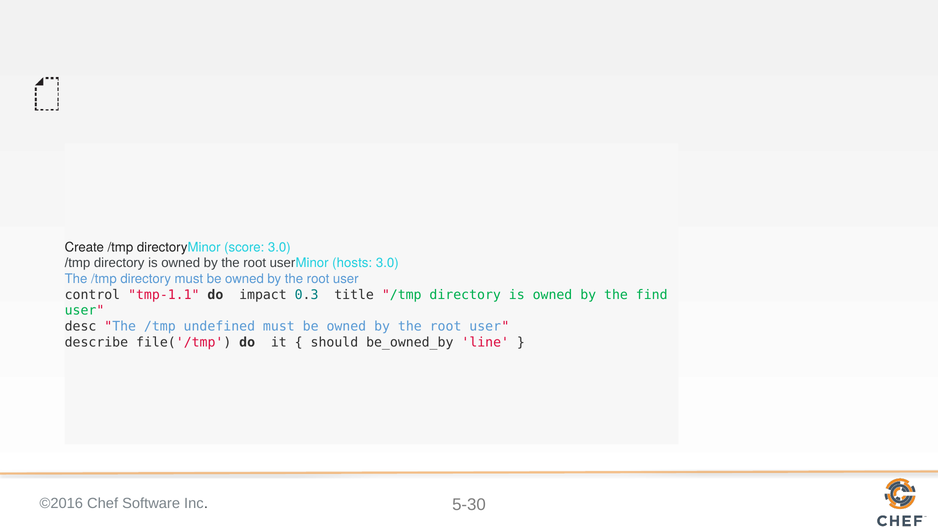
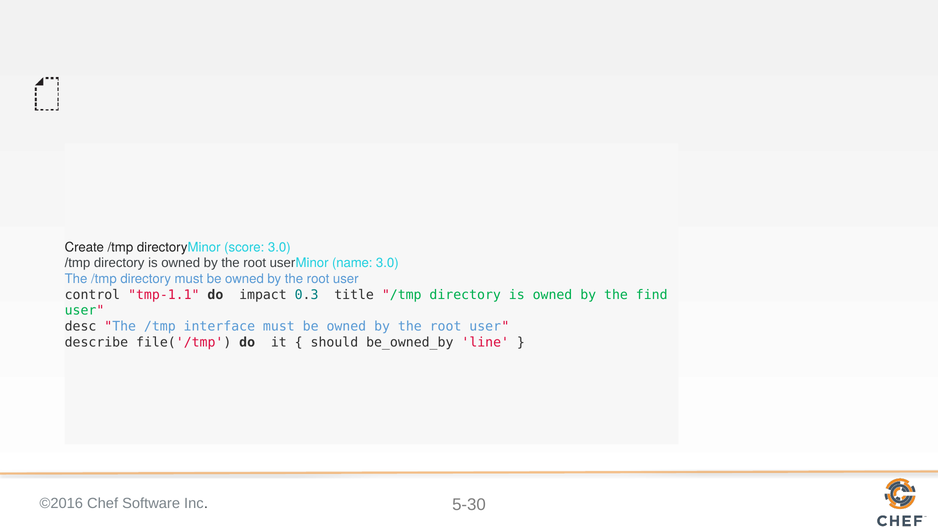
hosts: hosts -> name (352, 263)
undefined: undefined -> interface (219, 326)
